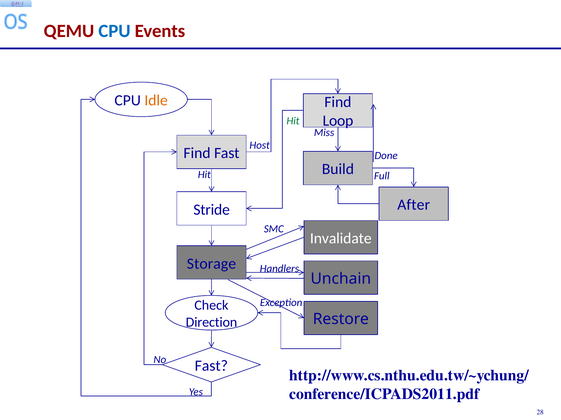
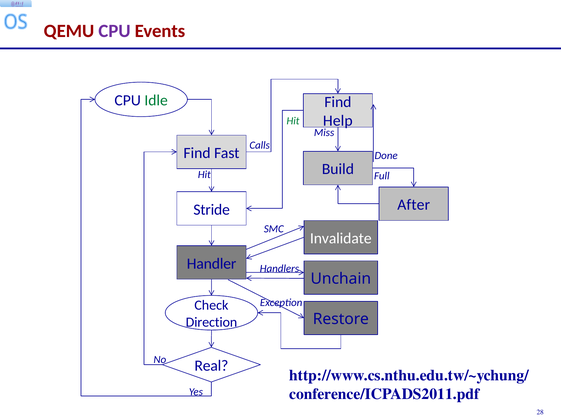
CPU colour: blue -> purple (115, 31)
Idle colour: orange -> green (156, 101)
Loop: Loop -> Help (338, 121)
Host: Host -> Calls (260, 145)
Storage: Storage -> Handler (212, 264)
Fast: Fast -> Real (211, 366)
